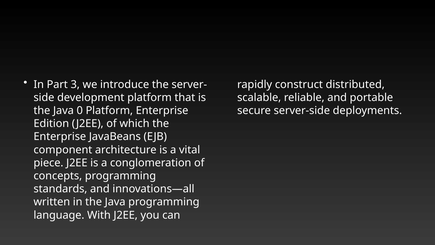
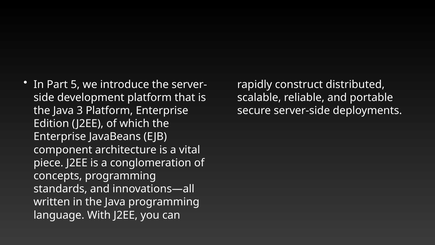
3: 3 -> 5 (75, 84)
0: 0 -> 3 (80, 110)
